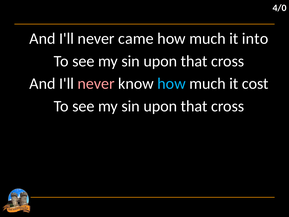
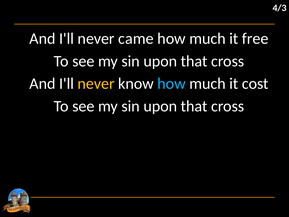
4/0: 4/0 -> 4/3 (280, 8)
into: into -> free (255, 39)
never colour: pink -> yellow (96, 84)
